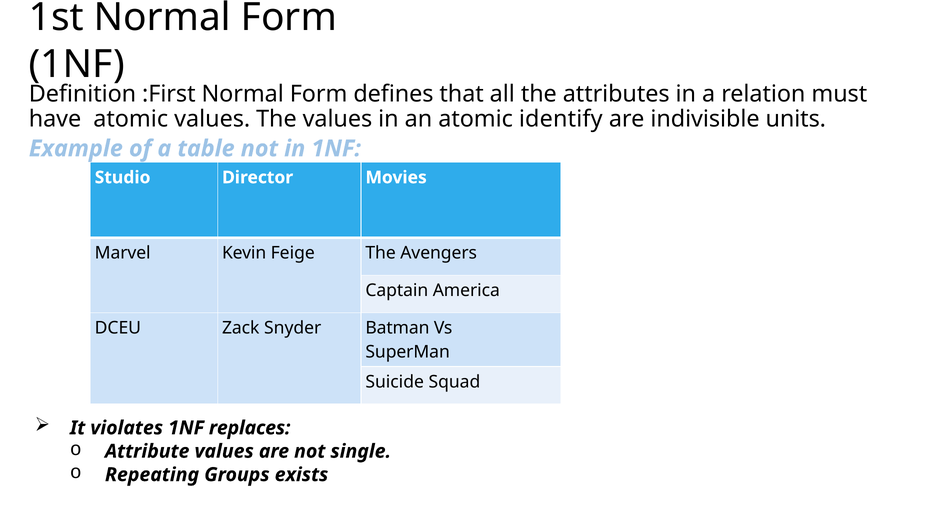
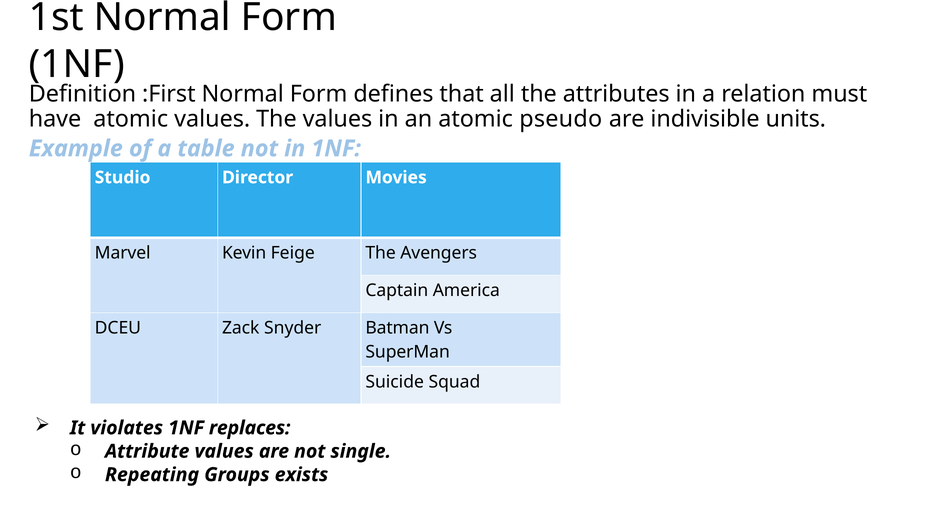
identify: identify -> pseudo (561, 119)
